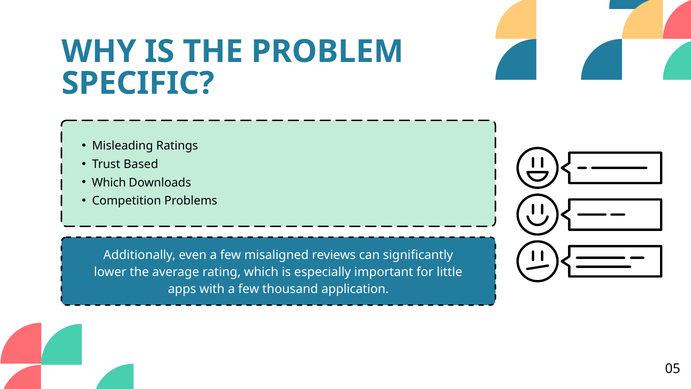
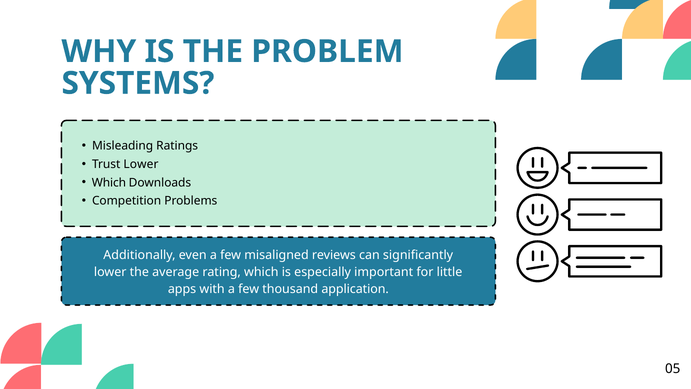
SPECIFIC: SPECIFIC -> SYSTEMS (138, 83)
Trust Based: Based -> Lower (141, 164)
